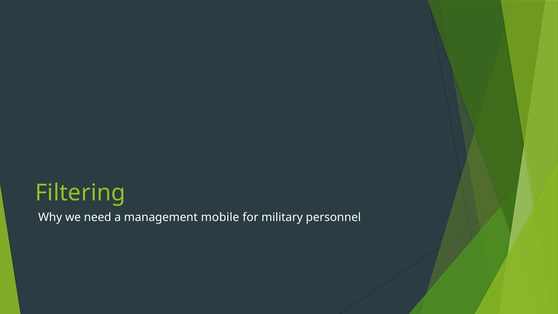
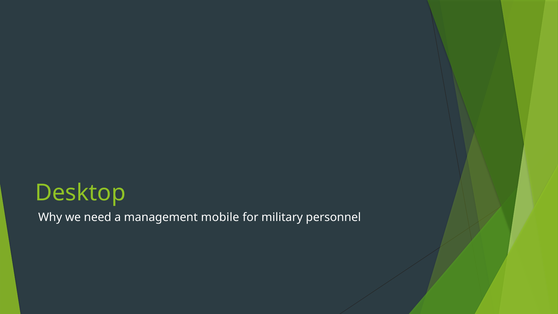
Filtering: Filtering -> Desktop (80, 193)
